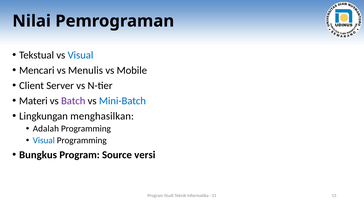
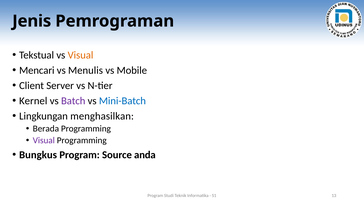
Nilai: Nilai -> Jenis (32, 21)
Visual colour: blue -> orange (81, 55)
Materi: Materi -> Kernel (33, 101)
Adalah: Adalah -> Berada (46, 129)
Visual colour: blue -> purple (44, 140)
versi: versi -> anda (145, 155)
